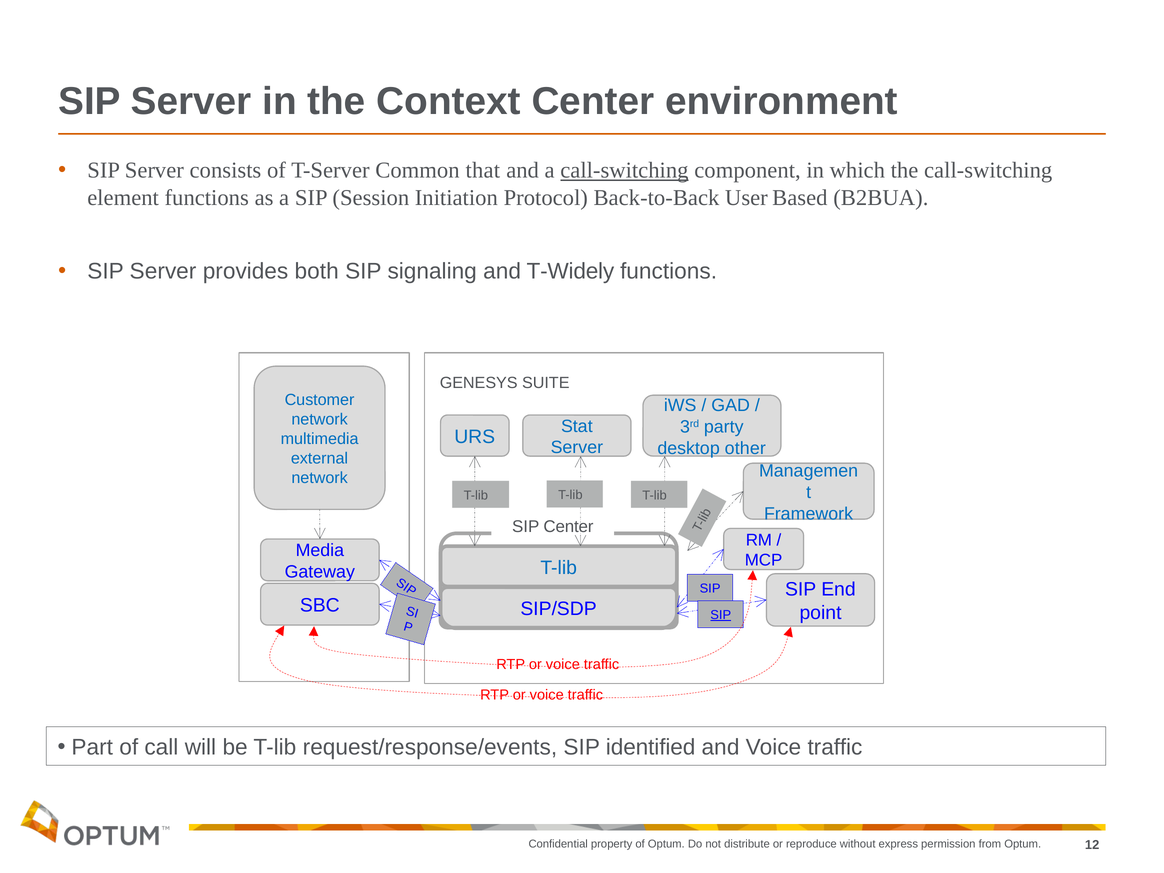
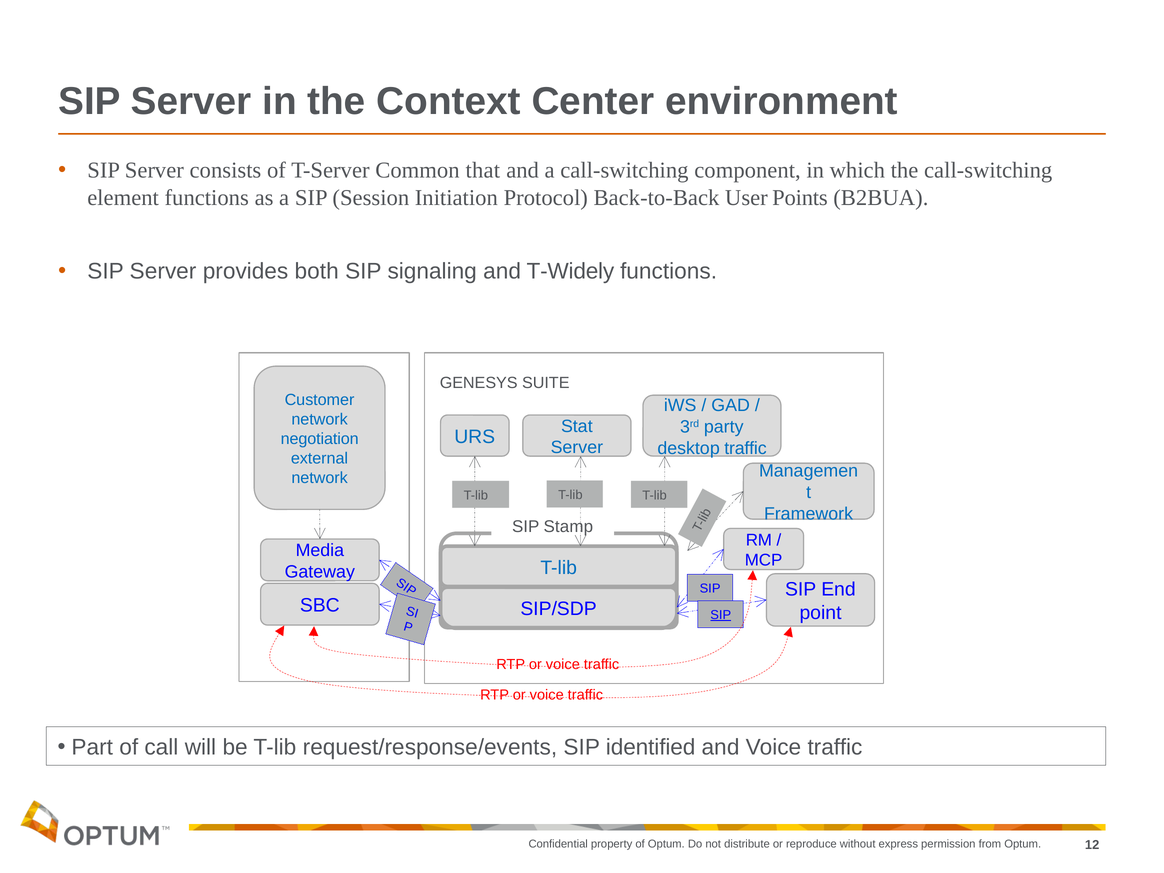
call-switching underline: present -> none (624, 170)
Based: Based -> Points (800, 198)
multimedia: multimedia -> negotiation (320, 439)
desktop other: other -> traffic (745, 448)
SIP Center: Center -> Stamp (568, 526)
